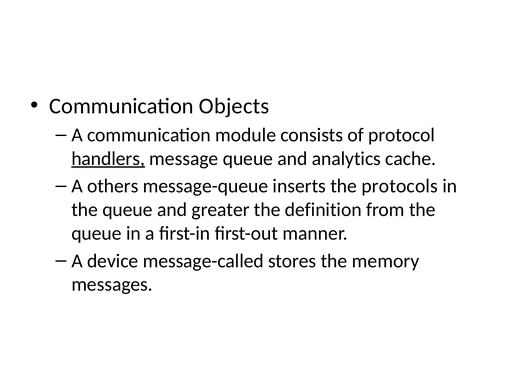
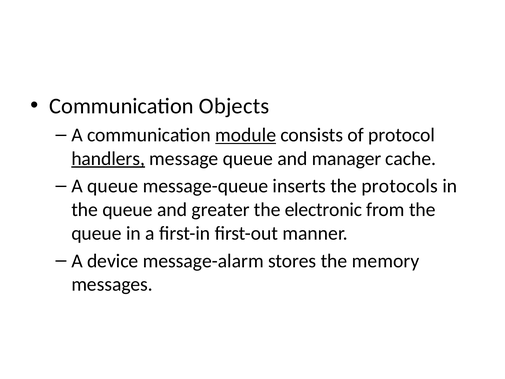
module underline: none -> present (246, 135)
analytics: analytics -> manager (347, 159)
A others: others -> queue (113, 186)
definition: definition -> electronic (323, 210)
message-called: message-called -> message-alarm (203, 261)
